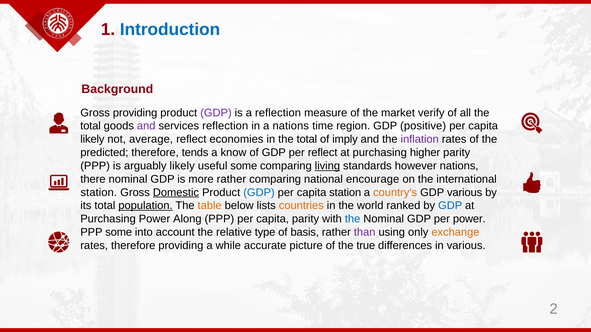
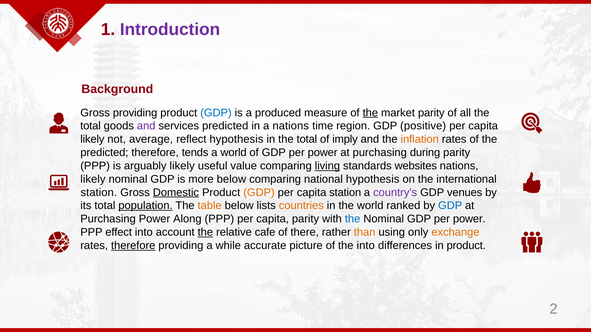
Introduction colour: blue -> purple (170, 30)
GDP colour: purple -> blue (216, 113)
a reflection: reflection -> produced (278, 113)
the underline: none -> present (370, 113)
market verify: verify -> parity (431, 113)
services reflection: reflection -> predicted (225, 126)
reflect economies: economies -> hypothesis (236, 139)
inflation colour: purple -> orange (420, 139)
a know: know -> world (234, 153)
of GDP per reflect: reflect -> power (323, 153)
higher: higher -> during (425, 153)
useful some: some -> value (244, 166)
however: however -> websites (416, 166)
there: there -> likely (93, 179)
more rather: rather -> below (231, 179)
national encourage: encourage -> hypothesis (373, 179)
GDP colour: blue -> orange (259, 193)
country's colour: orange -> purple (395, 193)
GDP various: various -> venues (465, 193)
PPP some: some -> effect (119, 233)
the underline: none -> present (205, 233)
type: type -> cafe (265, 233)
basis: basis -> there (305, 233)
than colour: purple -> orange (365, 233)
therefore underline: none -> present (133, 246)
the true: true -> into (366, 246)
in various: various -> product (466, 246)
